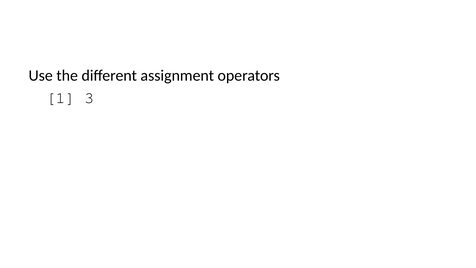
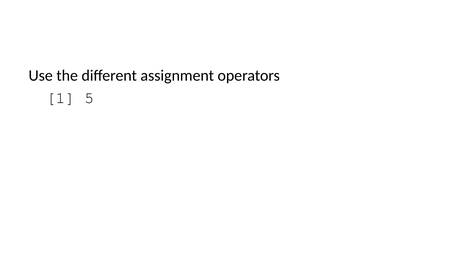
3: 3 -> 5 (89, 98)
